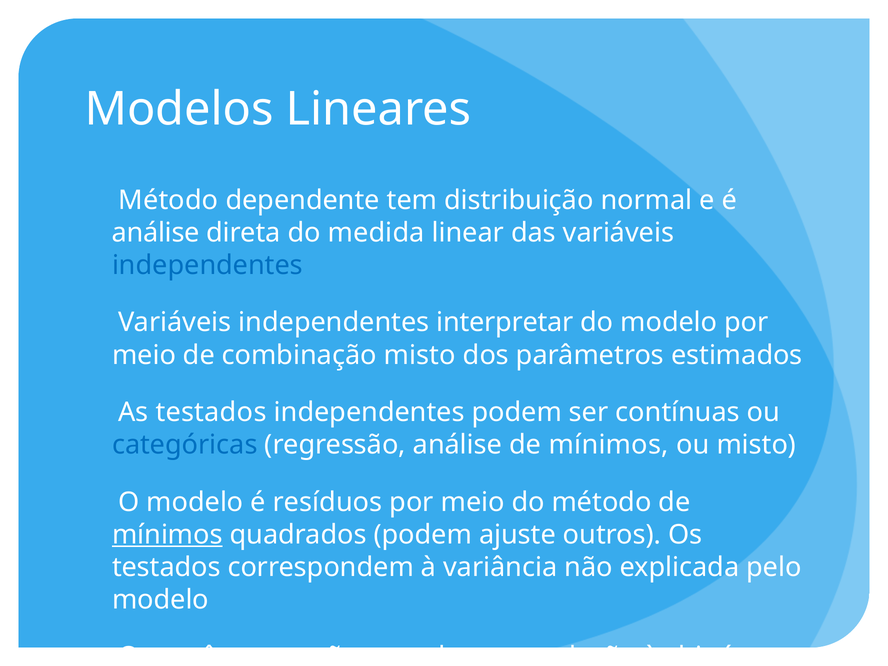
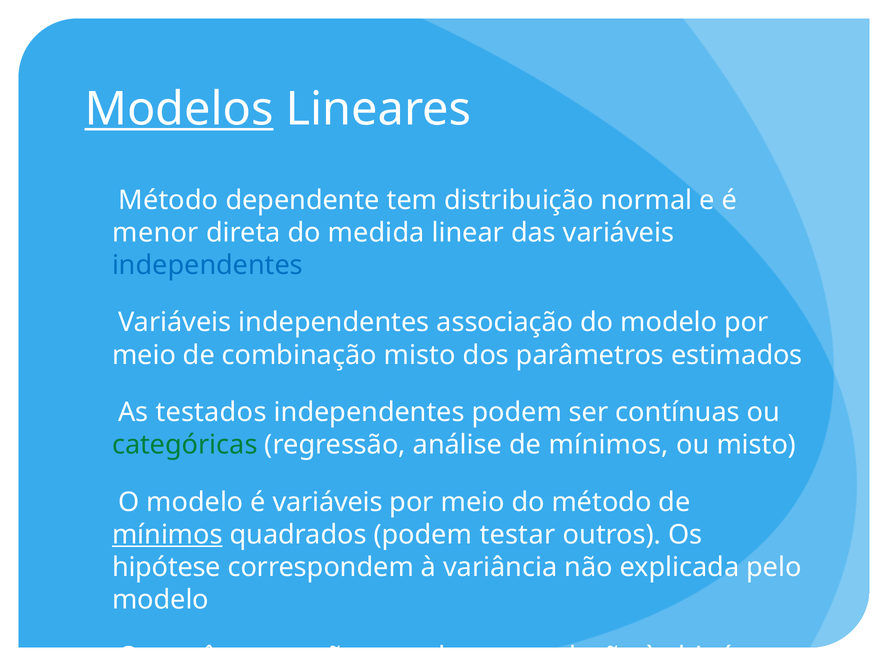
Modelos underline: none -> present (179, 109)
análise: análise -> menor (156, 233)
interpretar: interpretar -> associação (505, 323)
categóricas colour: blue -> green (185, 445)
é resíduos: resíduos -> variáveis (328, 502)
ajuste: ajuste -> testar (517, 535)
testados: testados -> hipótese (166, 567)
